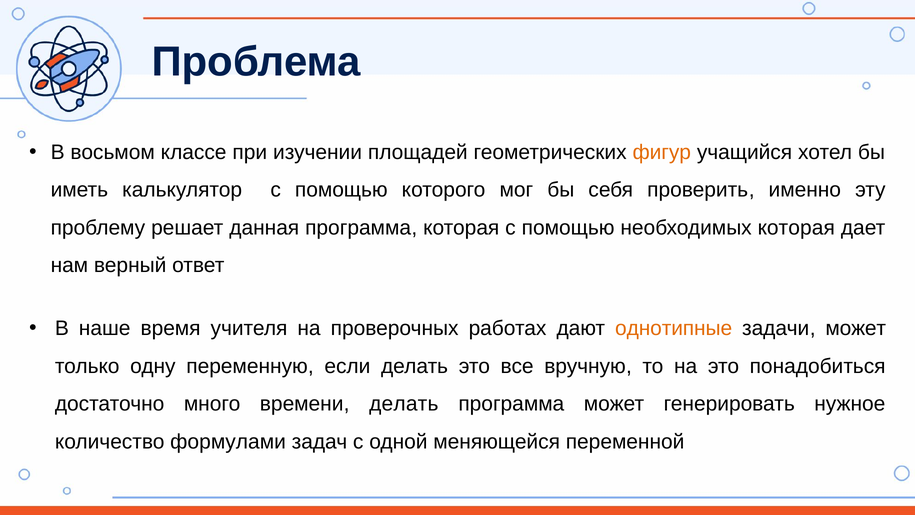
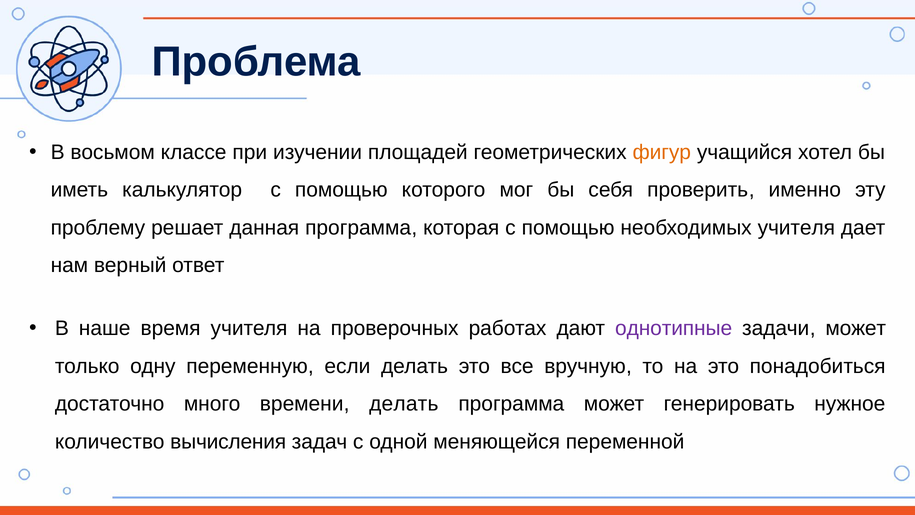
необходимых которая: которая -> учителя (796, 228)
однотипные colour: orange -> purple (674, 328)
формулами: формулами -> вычисления (228, 441)
